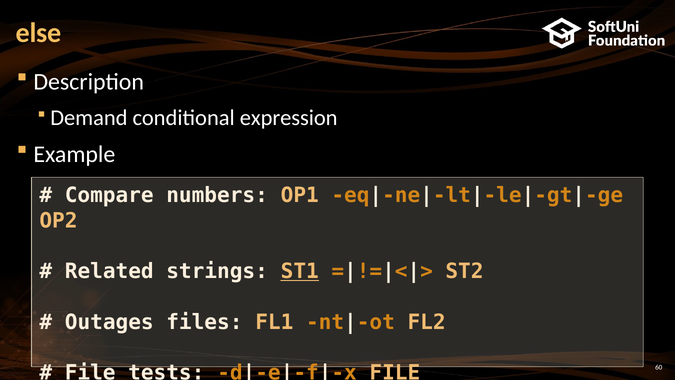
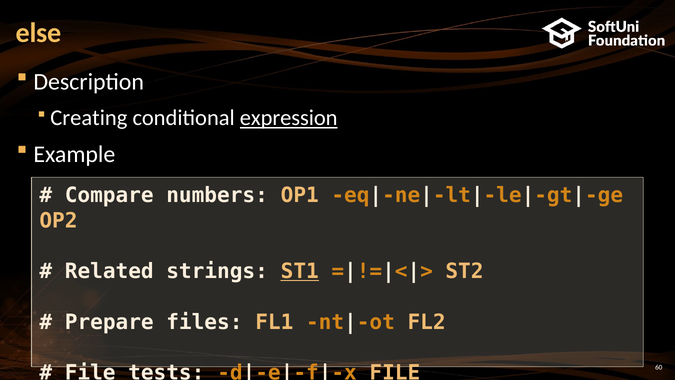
Demand: Demand -> Creating (89, 118)
expression underline: none -> present (289, 118)
Outages: Outages -> Prepare (109, 322)
